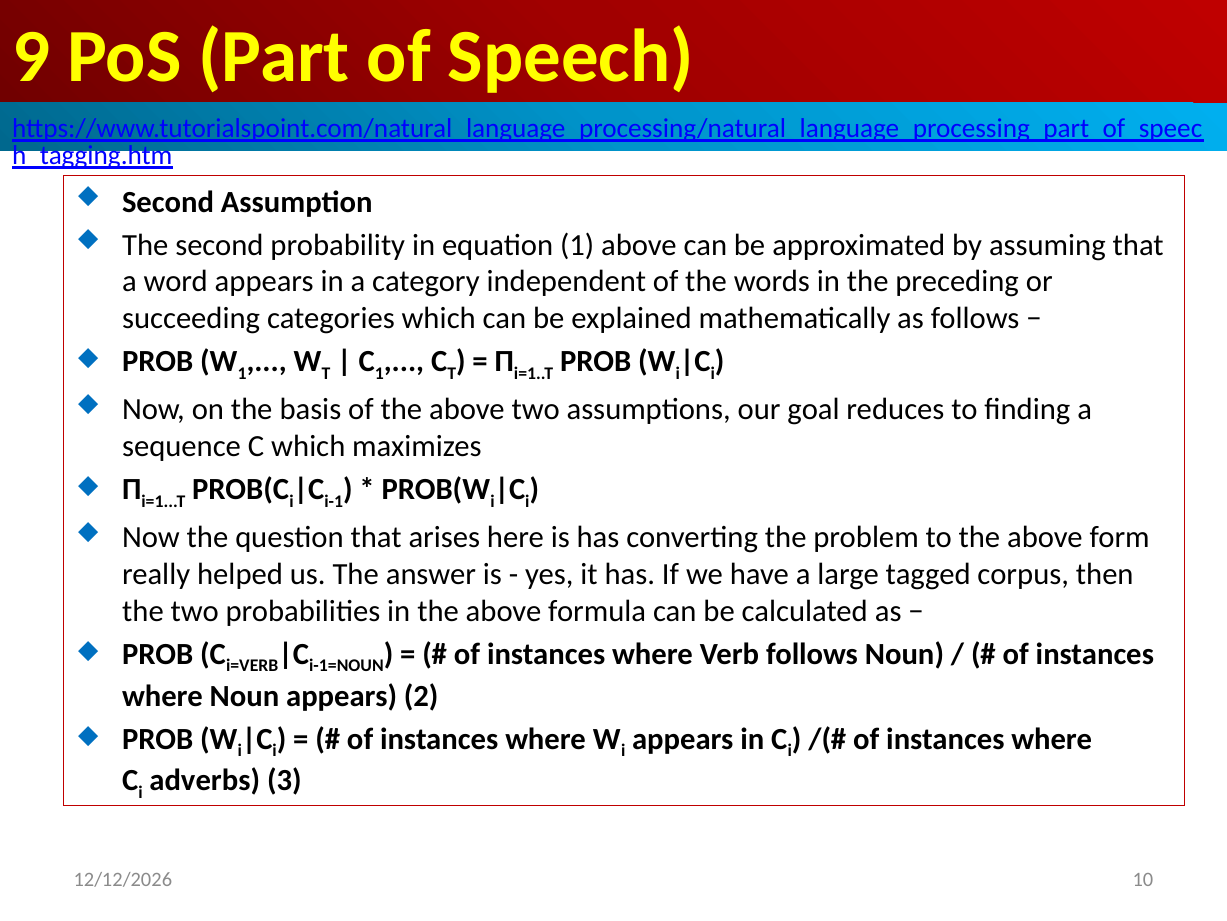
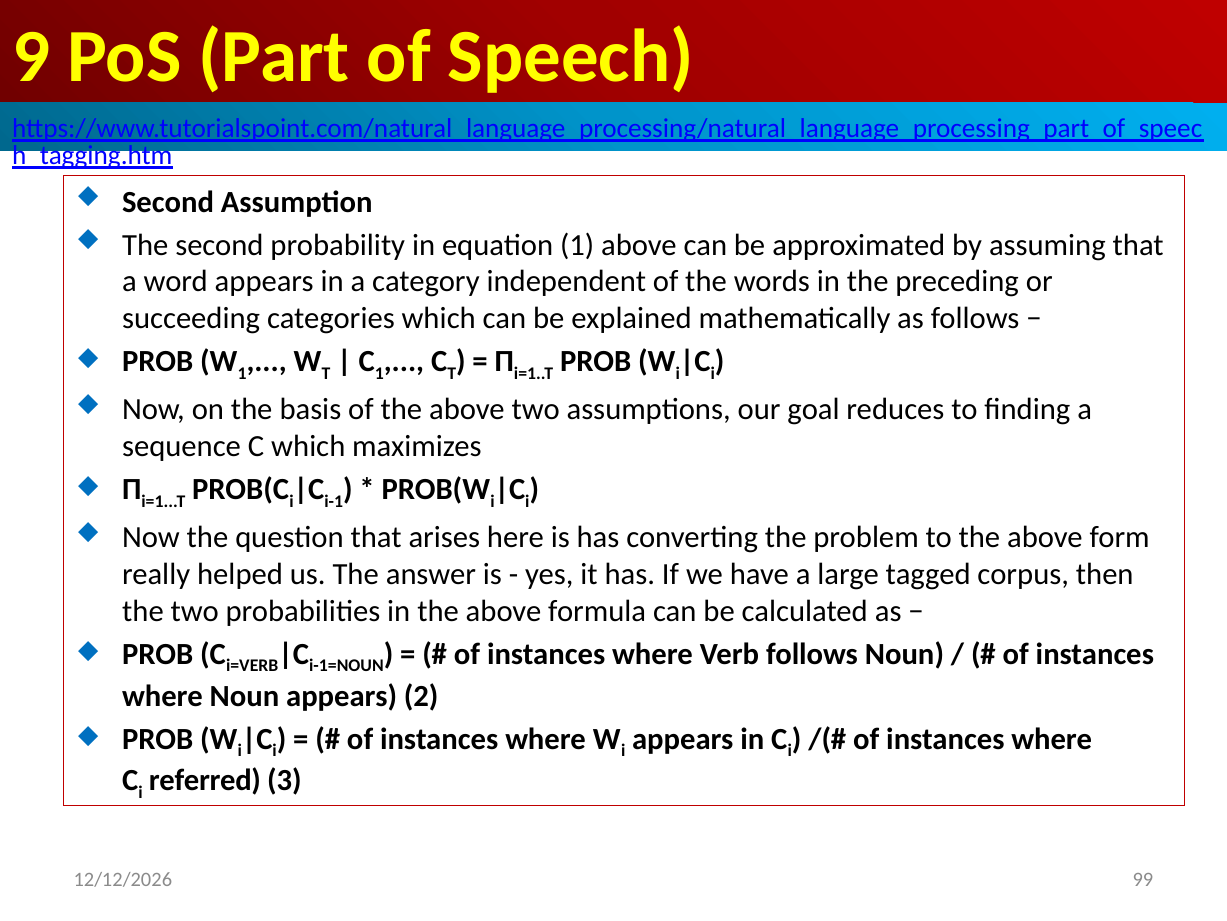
adverbs: adverbs -> referred (205, 780)
10: 10 -> 99 (1143, 879)
